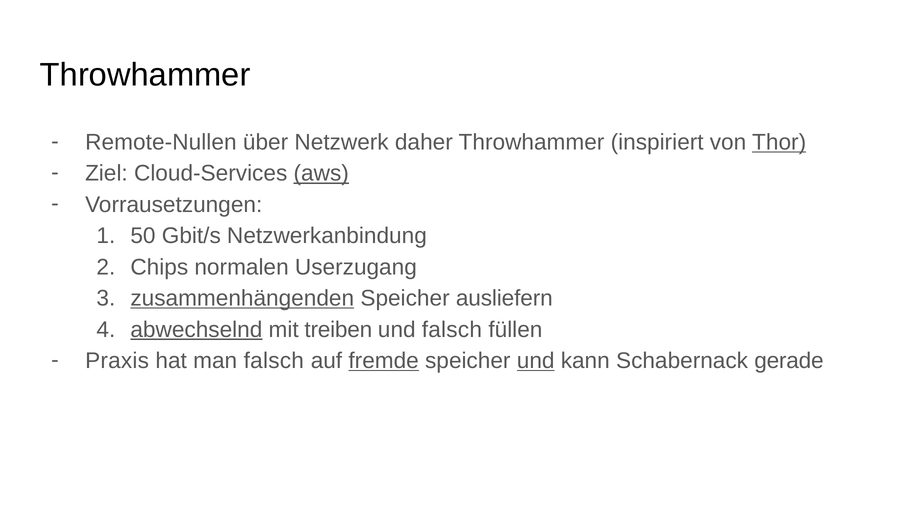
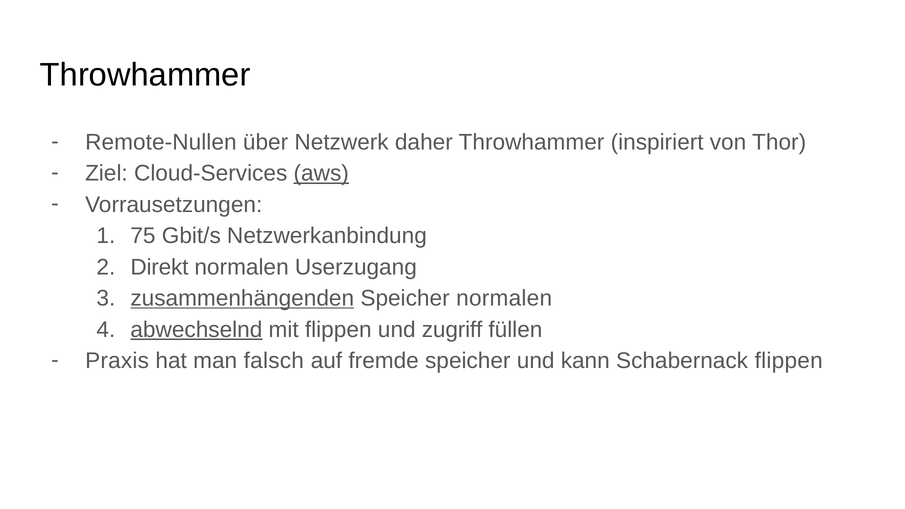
Thor underline: present -> none (779, 142)
50: 50 -> 75 (143, 236)
Chips: Chips -> Direkt (159, 267)
Speicher ausliefern: ausliefern -> normalen (504, 298)
mit treiben: treiben -> flippen (338, 330)
und falsch: falsch -> zugriff (452, 330)
fremde underline: present -> none (384, 361)
und underline: present -> none (536, 361)
Schabernack gerade: gerade -> flippen (789, 361)
